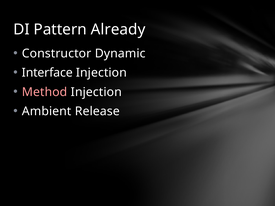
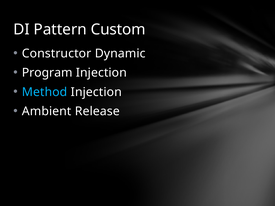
Already: Already -> Custom (118, 29)
Interface: Interface -> Program (47, 73)
Method colour: pink -> light blue (45, 92)
